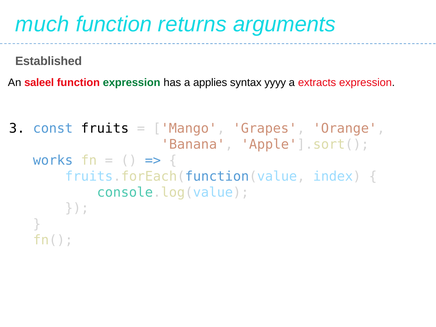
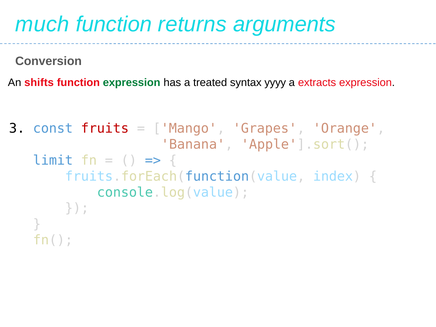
Established: Established -> Conversion (48, 61)
saleel: saleel -> shifts (39, 83)
applies: applies -> treated (210, 83)
fruits colour: black -> red (105, 128)
works: works -> limit (53, 160)
